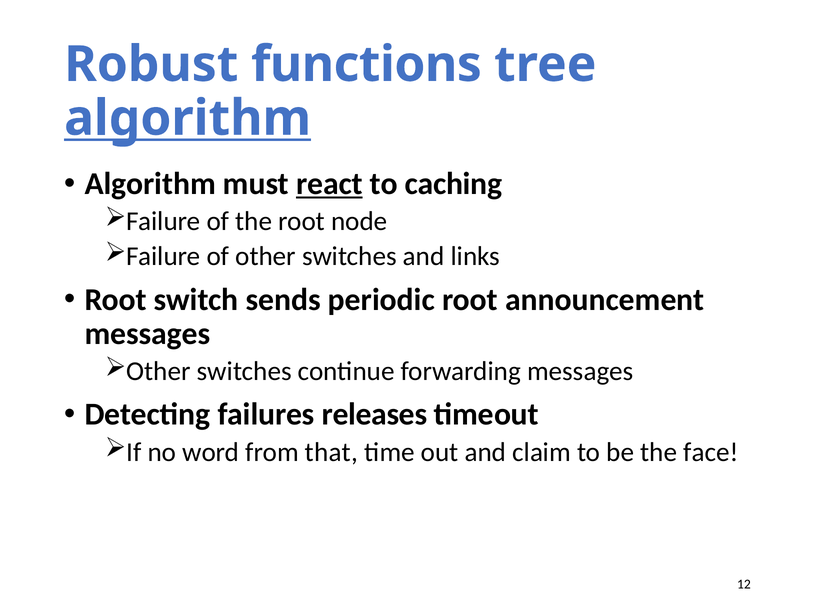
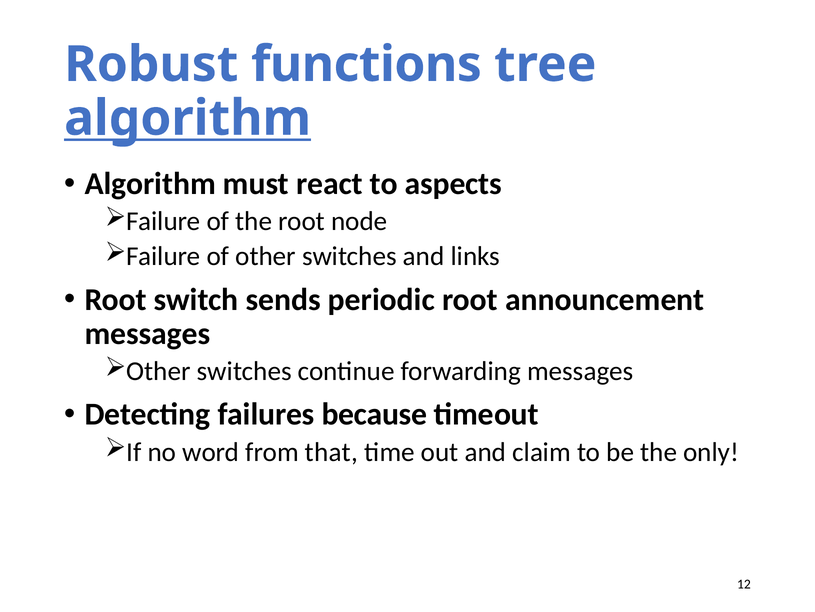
react underline: present -> none (329, 184)
caching: caching -> aspects (453, 184)
releases: releases -> because (374, 414)
face: face -> only (711, 451)
